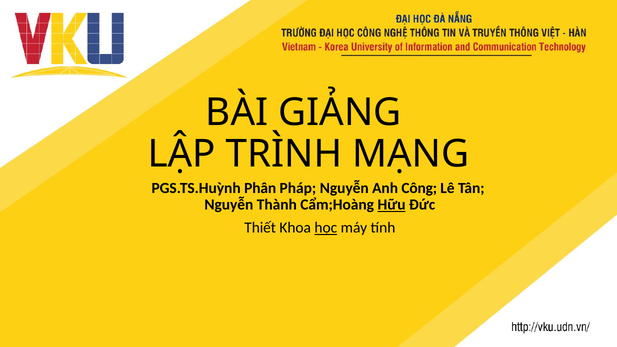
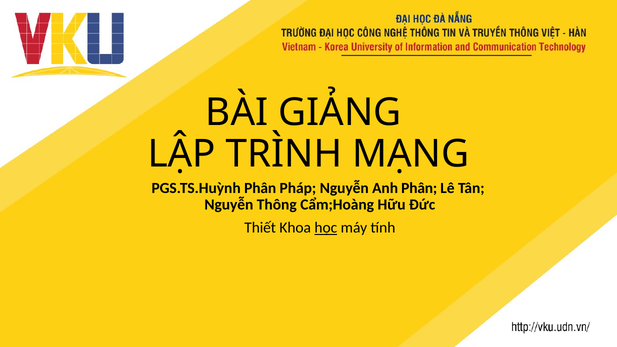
Anh Công: Công -> Phân (419, 188)
Thành: Thành -> Thông (277, 205)
Hữu underline: present -> none (392, 205)
